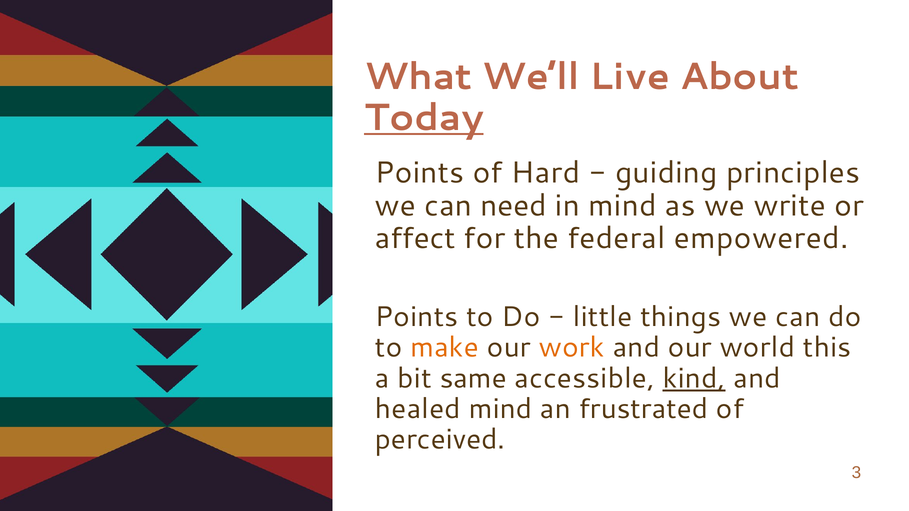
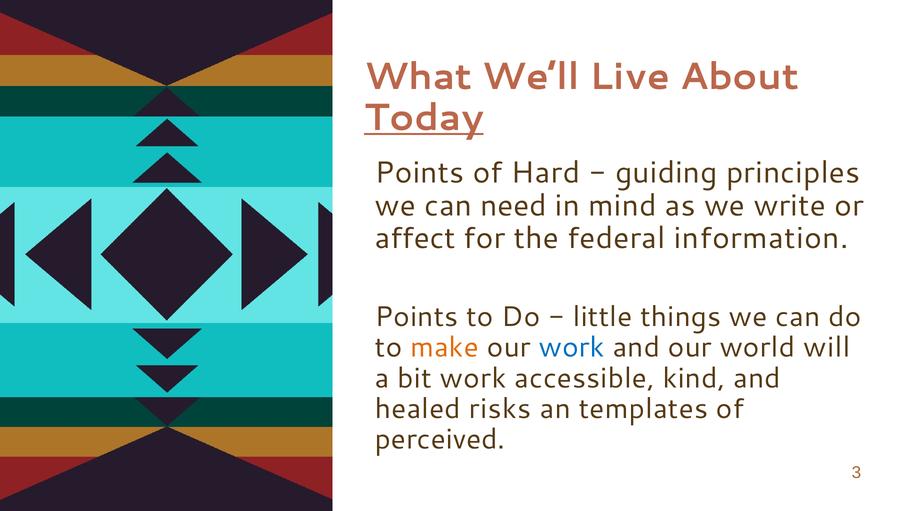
empowered: empowered -> information (761, 238)
work colour: orange -> blue (572, 348)
this: this -> will (827, 348)
bit same: same -> work (473, 378)
kind underline: present -> none (694, 378)
healed mind: mind -> risks (500, 409)
frustrated: frustrated -> templates (643, 409)
